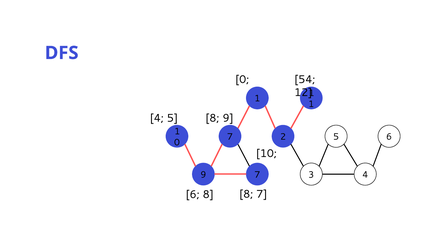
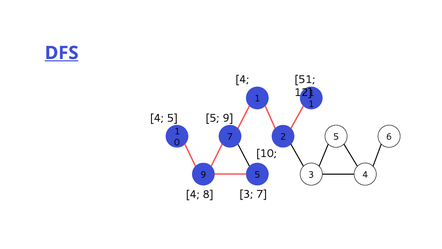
DFS underline: none -> present (62, 53)
54: 54 -> 51 (305, 79)
0: 0 -> 4 (242, 79)
8: 8 -> 5 (212, 118)
9 7: 7 -> 5 (257, 174)
8: 8 -> 3 (246, 194)
6: 6 -> 4 (193, 194)
